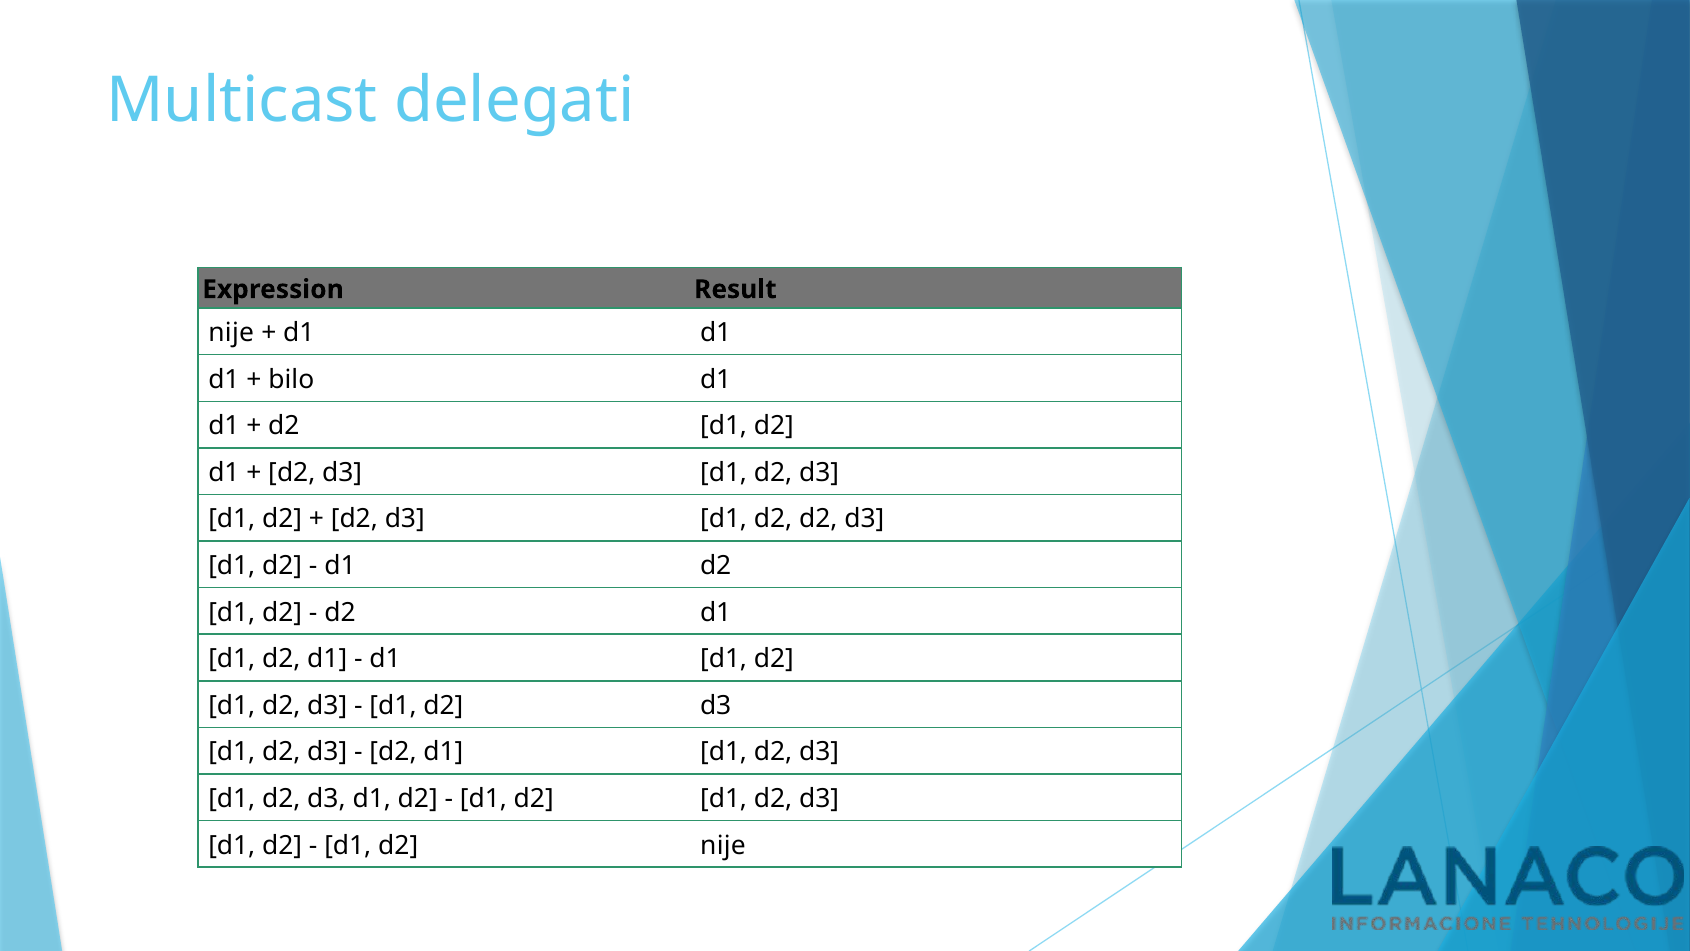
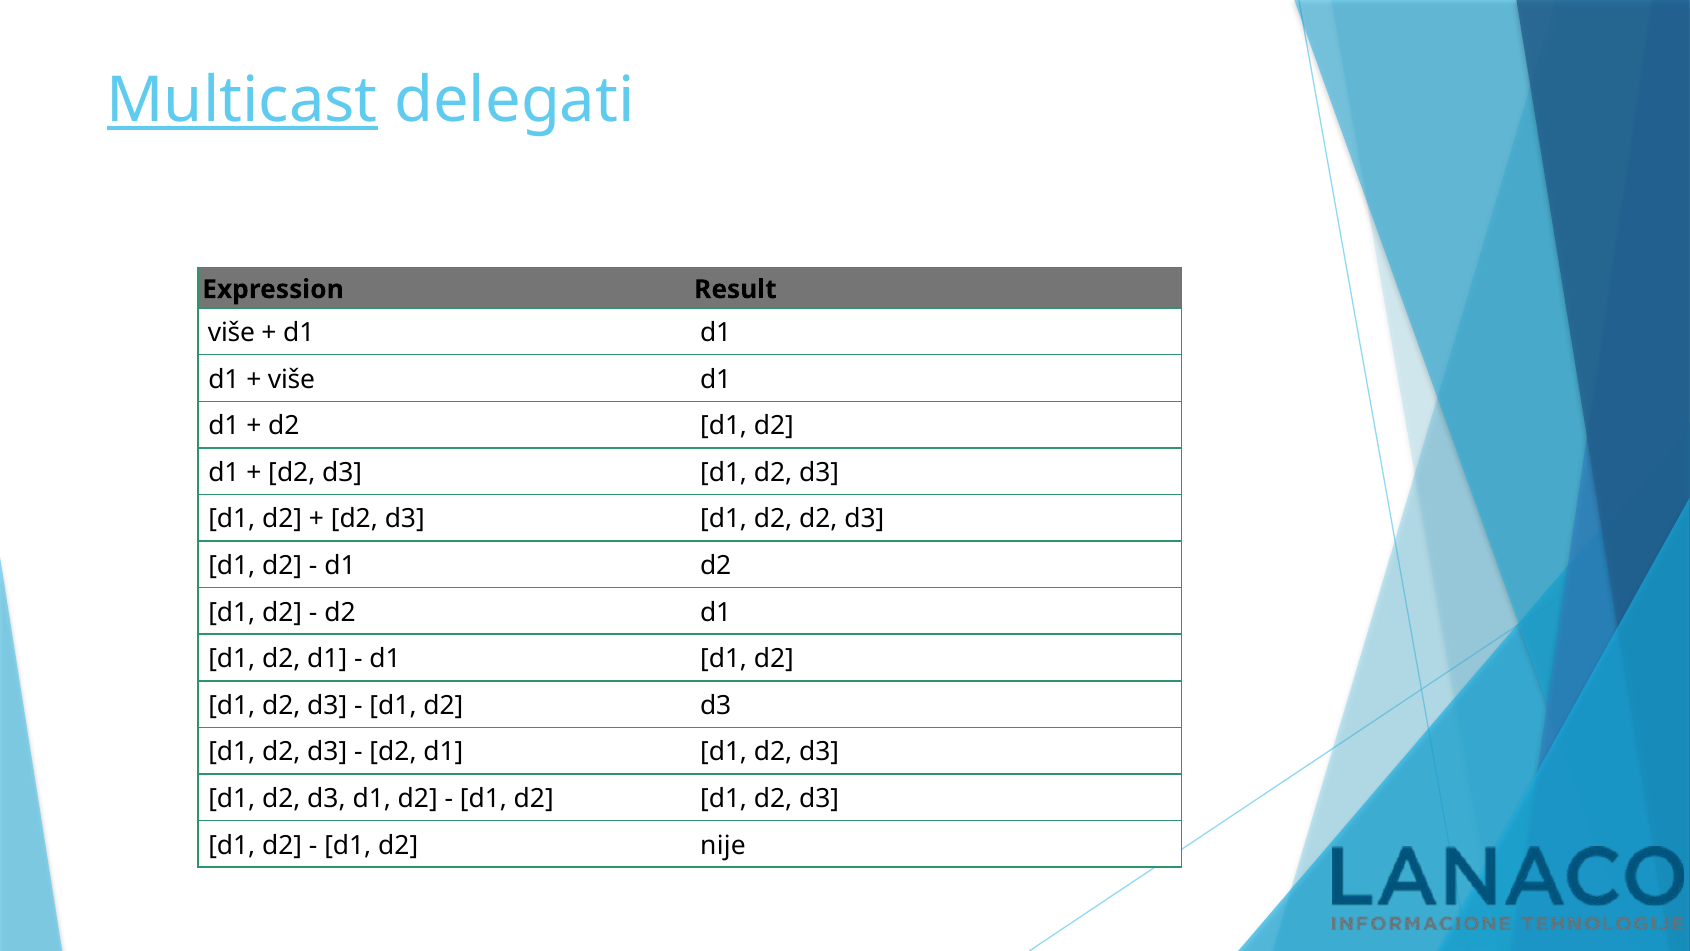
Multicast underline: none -> present (242, 101)
nije: nije -> više (231, 333)
bilo: bilo -> više (291, 379)
